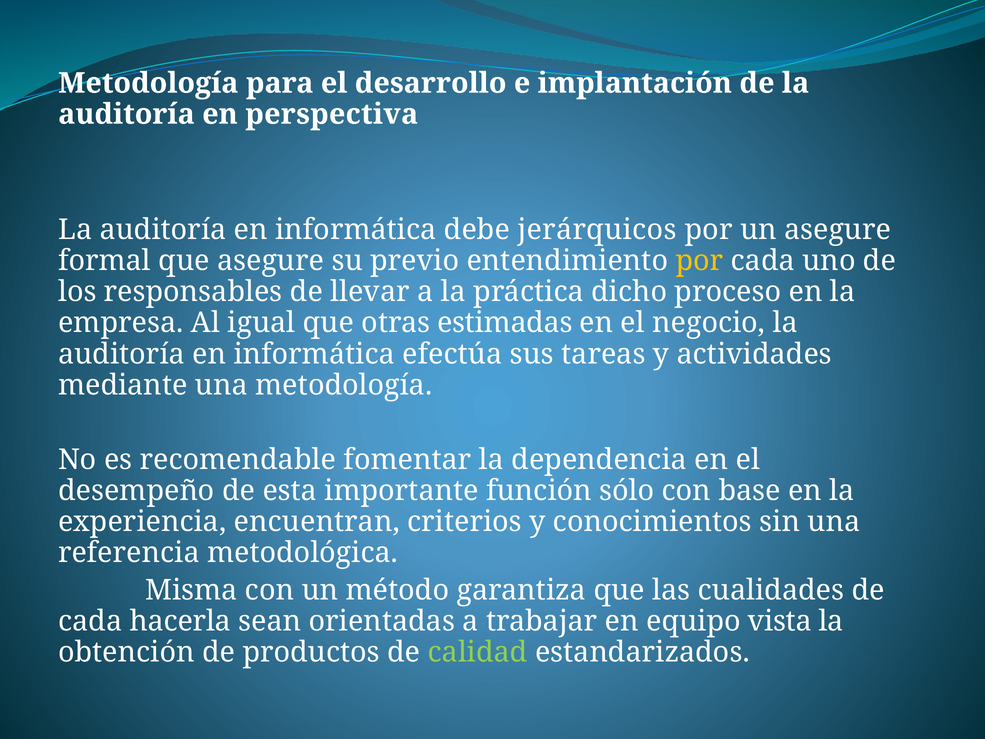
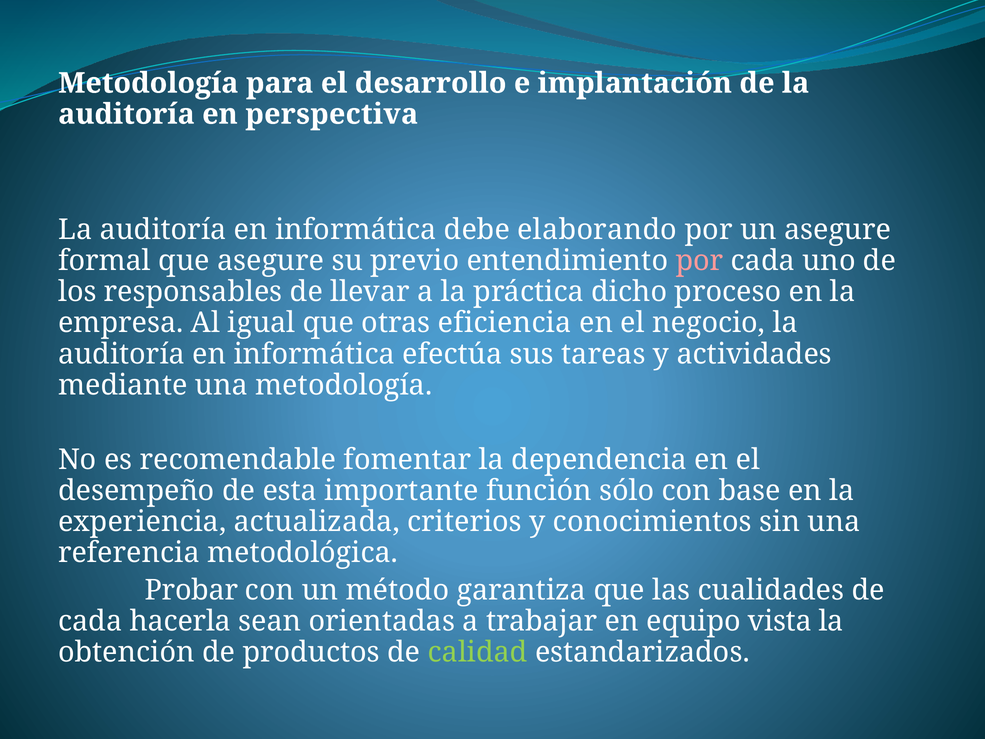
jerárquicos: jerárquicos -> elaborando (597, 230)
por colour: yellow -> pink (699, 261)
estimadas: estimadas -> eficiencia (505, 323)
encuentran: encuentran -> actualizada (317, 522)
Misma: Misma -> Probar (191, 590)
